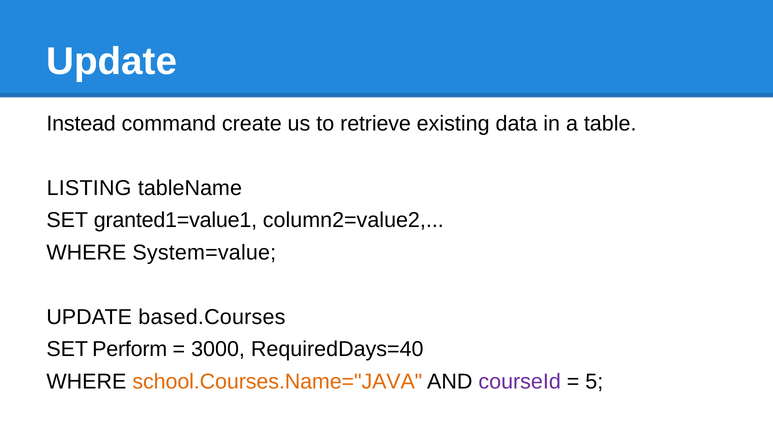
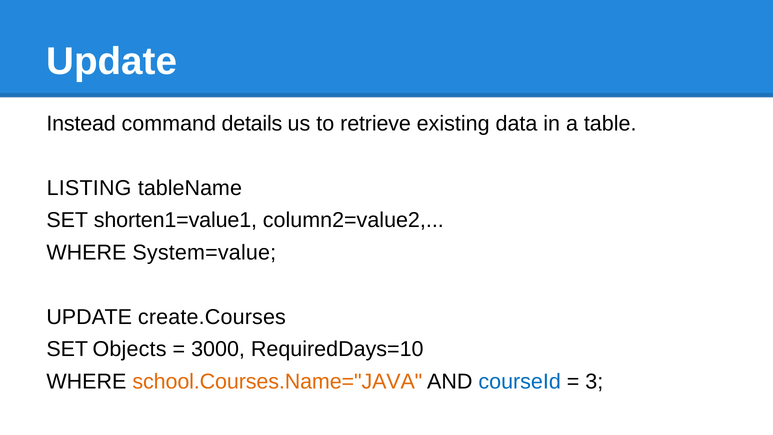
create: create -> details (252, 124)
granted1=value1: granted1=value1 -> shorten1=value1 (175, 220)
based.Courses: based.Courses -> create.Courses (212, 317)
Perform: Perform -> Objects (130, 349)
RequiredDays=40: RequiredDays=40 -> RequiredDays=10 (337, 349)
courseId colour: purple -> blue (520, 381)
5: 5 -> 3 (594, 381)
